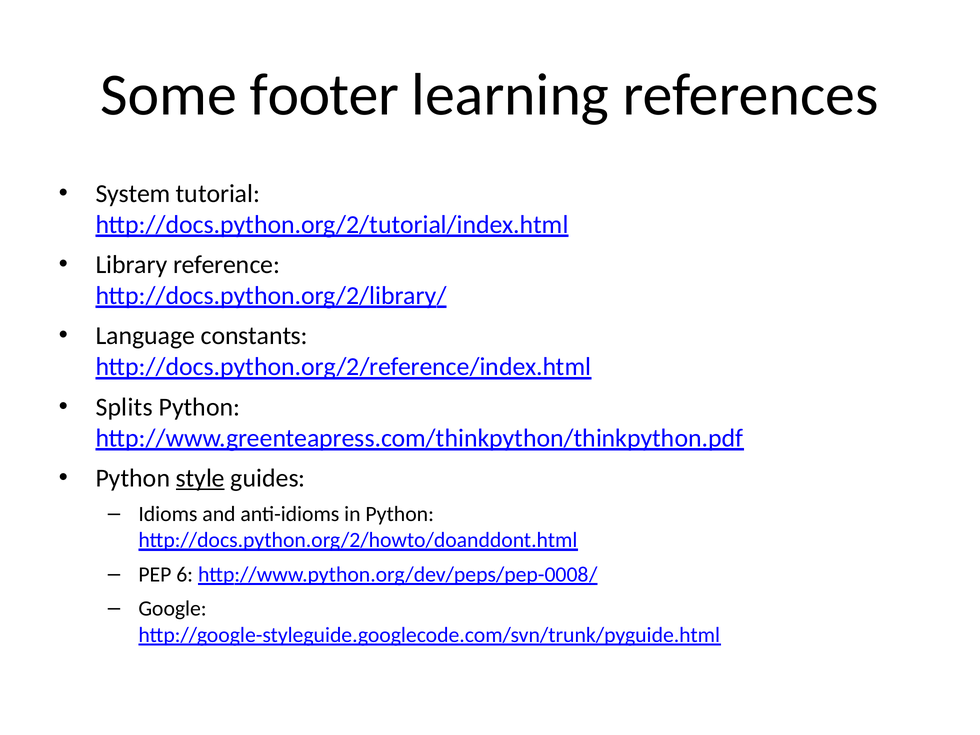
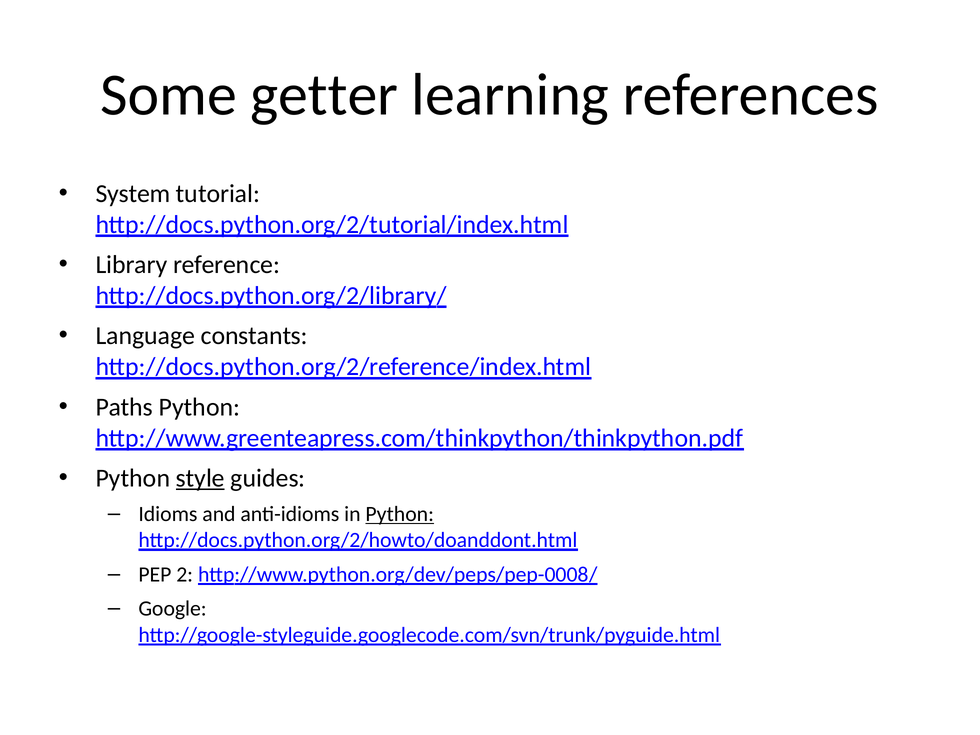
footer: footer -> getter (324, 95)
Splits: Splits -> Paths (124, 407)
Python underline: none -> present (400, 514)
6: 6 -> 2 (185, 574)
